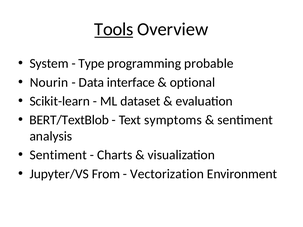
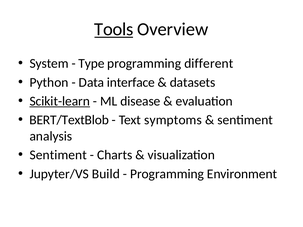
probable: probable -> different (209, 64)
Nourin: Nourin -> Python (49, 82)
optional: optional -> datasets (193, 82)
Scikit-learn underline: none -> present (60, 101)
dataset: dataset -> disease (140, 101)
From: From -> Build (106, 174)
Vectorization: Vectorization -> Programming (167, 174)
